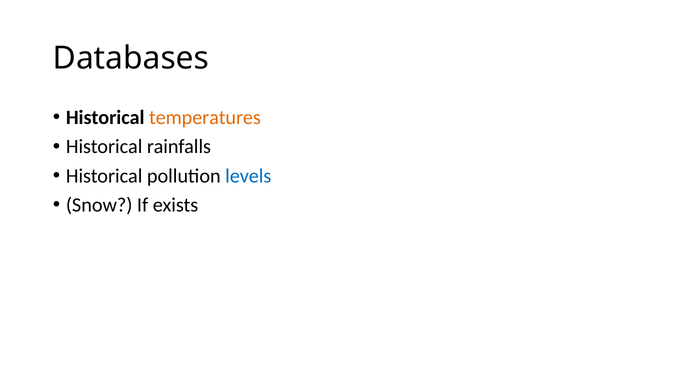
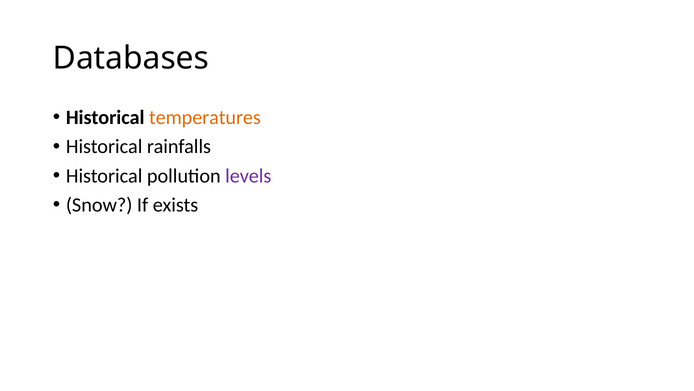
levels colour: blue -> purple (248, 176)
